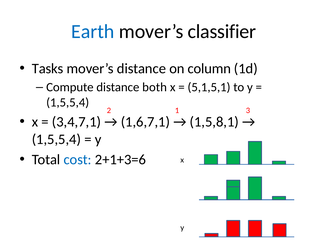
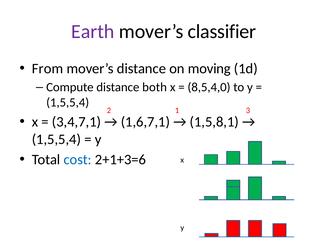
Earth colour: blue -> purple (93, 32)
Tasks: Tasks -> From (48, 69)
column: column -> moving (209, 69)
5,1,5,1: 5,1,5,1 -> 8,5,4,0 (209, 87)
